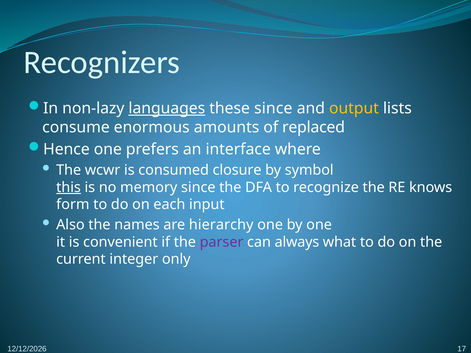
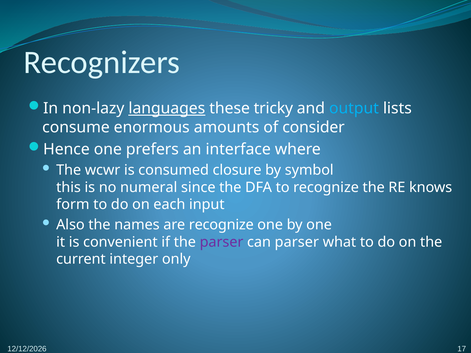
these since: since -> tricky (273, 109)
output colour: yellow -> light blue (354, 109)
replaced: replaced -> consider (314, 127)
this underline: present -> none (69, 187)
memory: memory -> numeral (149, 187)
are hierarchy: hierarchy -> recognize (221, 225)
can always: always -> parser (297, 242)
